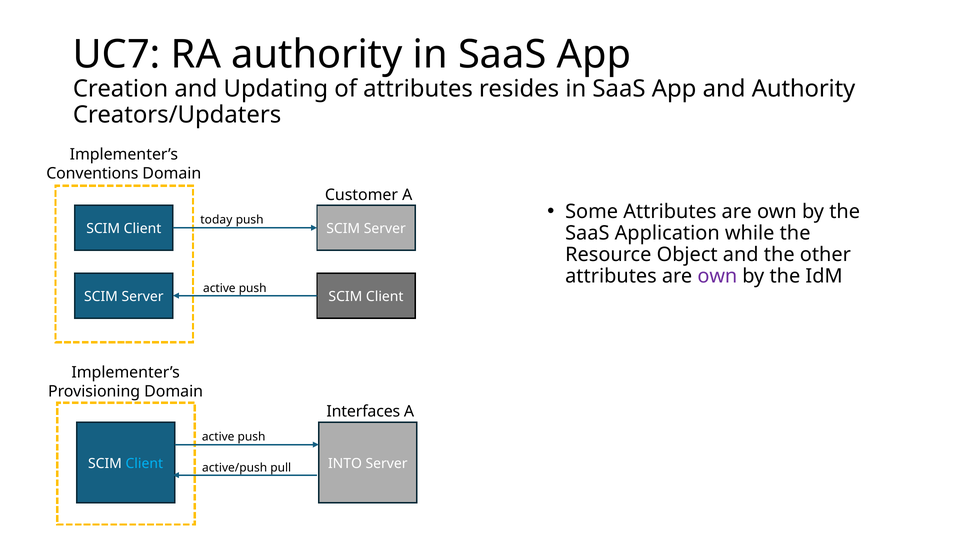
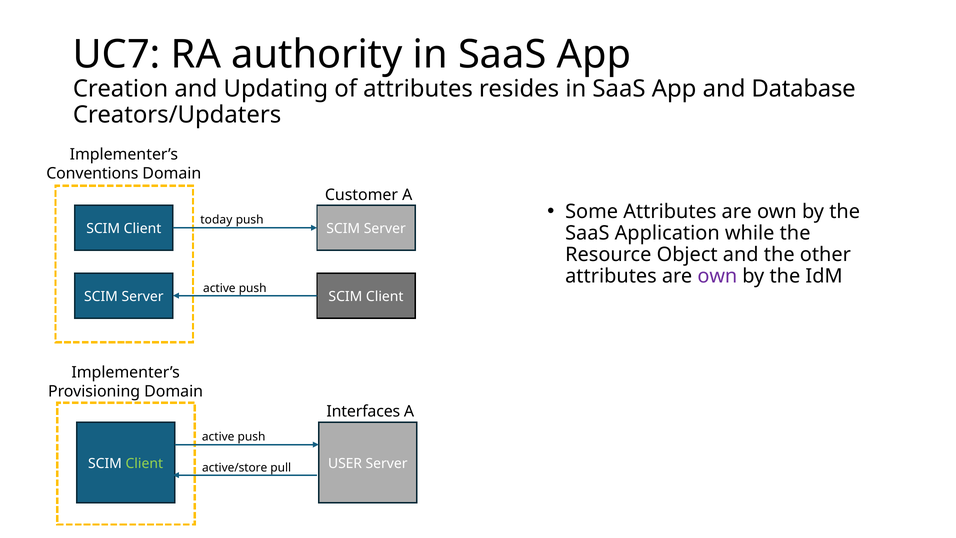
and Authority: Authority -> Database (804, 89)
Client colour: light blue -> light green (144, 463)
INTO: INTO -> USER (345, 463)
active/push: active/push -> active/store (235, 468)
